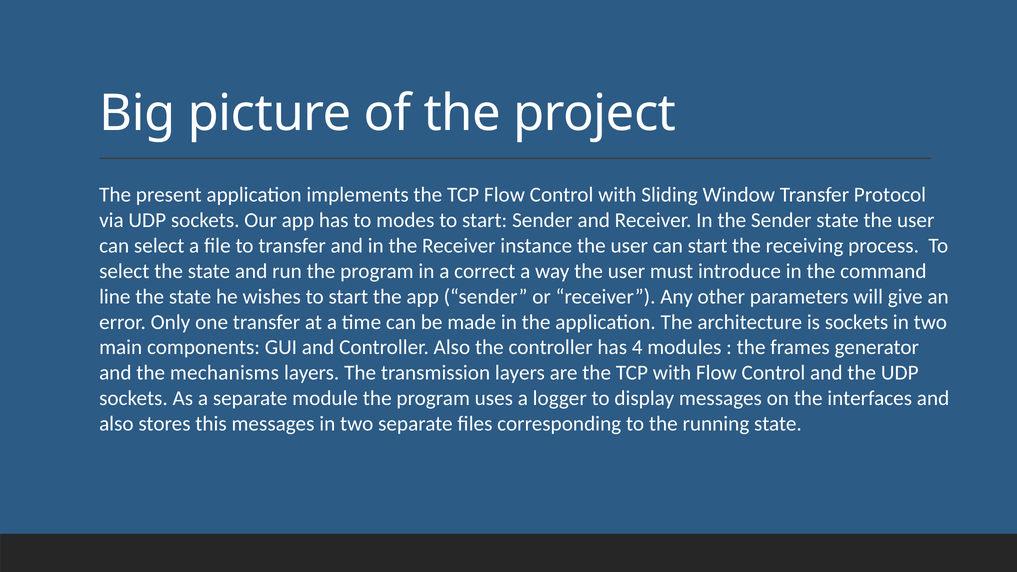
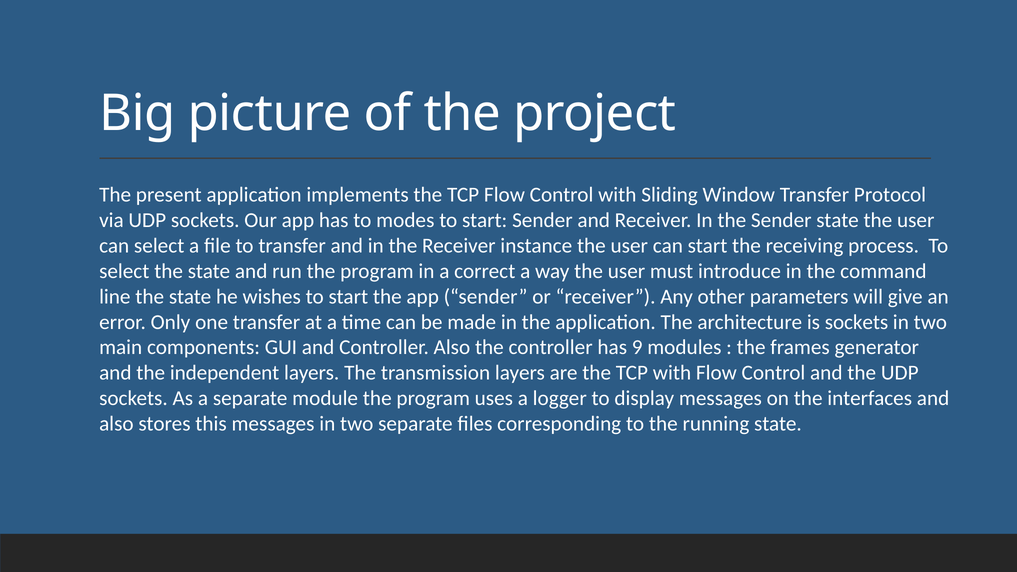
4: 4 -> 9 (637, 348)
mechanisms: mechanisms -> independent (225, 373)
